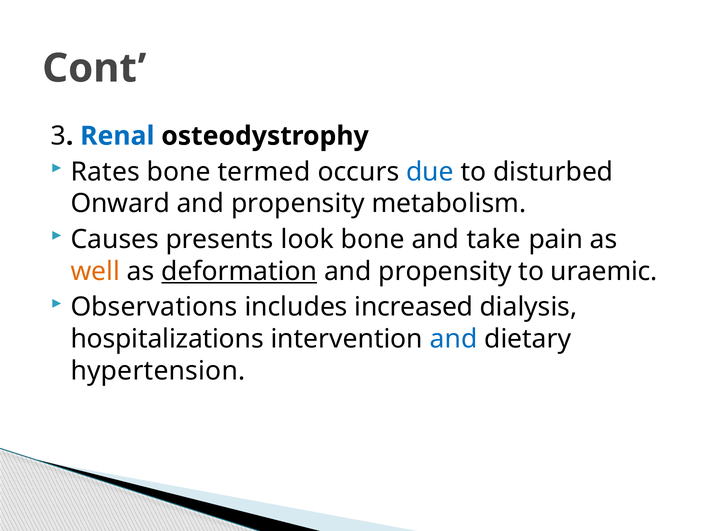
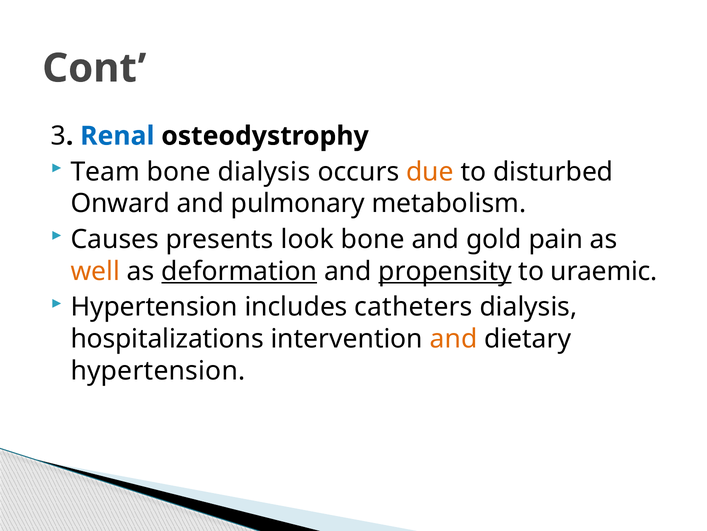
Rates: Rates -> Team (105, 172)
bone termed: termed -> dialysis (264, 172)
due colour: blue -> orange (430, 172)
propensity: propensity -> pulmonary (298, 203)
take: take -> gold (494, 239)
propensity underline: none -> present (445, 271)
Observations: Observations -> Hypertension (154, 307)
increased: increased -> catheters (414, 307)
and colour: blue -> orange (454, 339)
